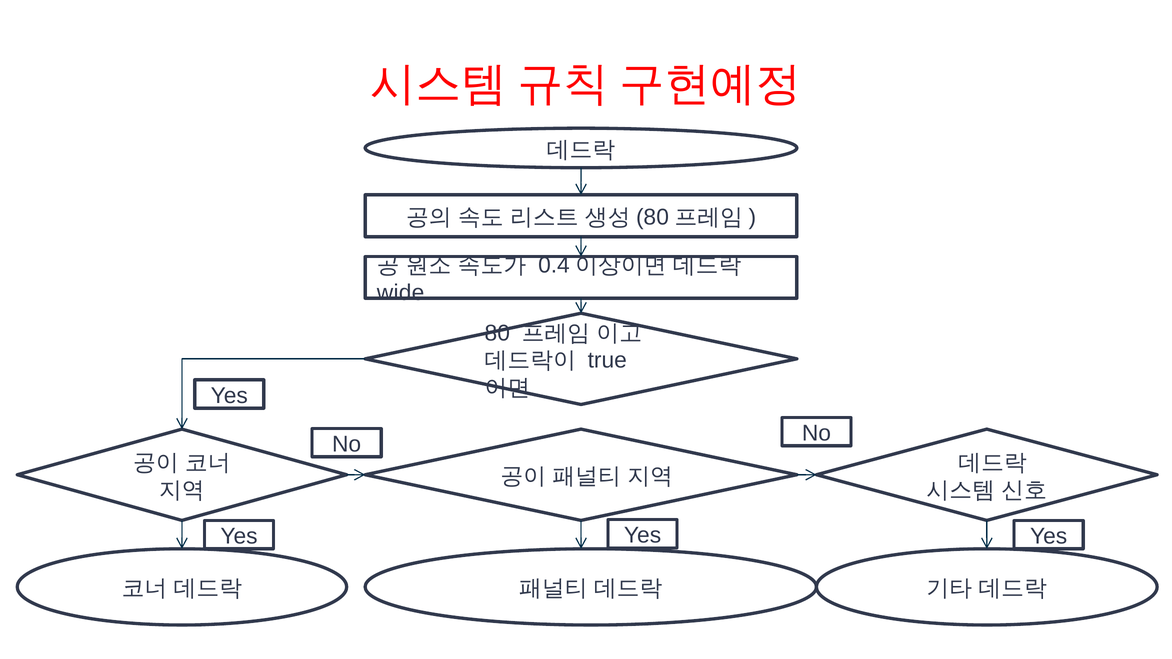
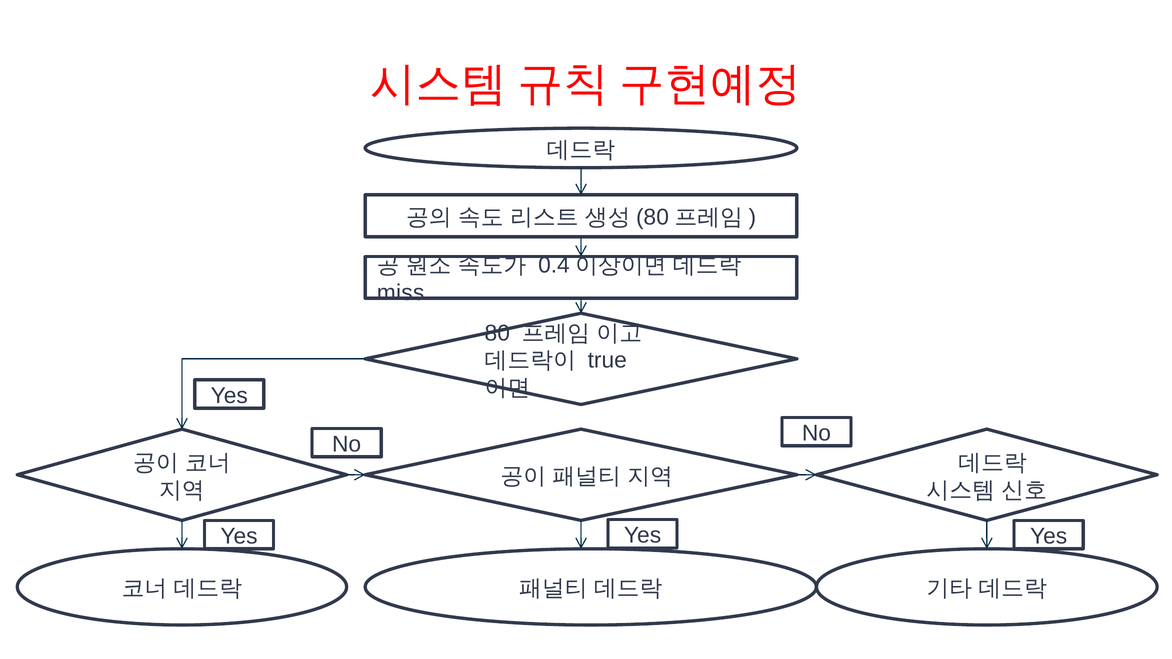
wide: wide -> miss (401, 293)
